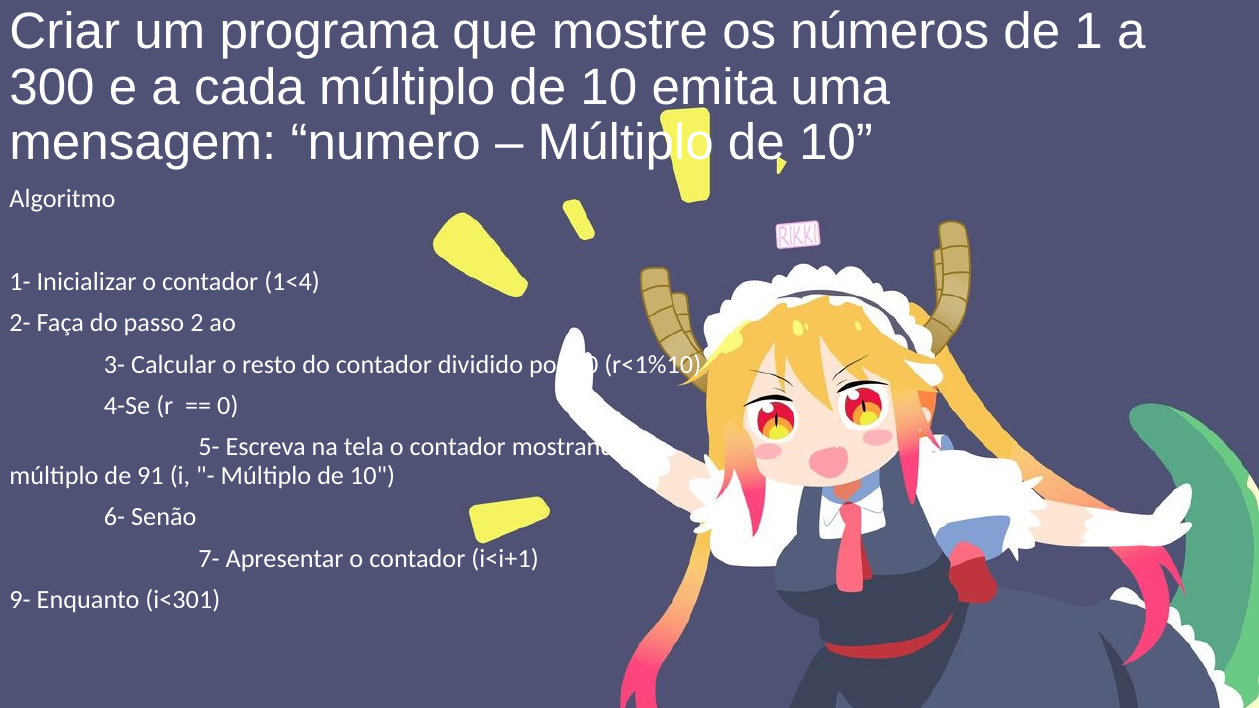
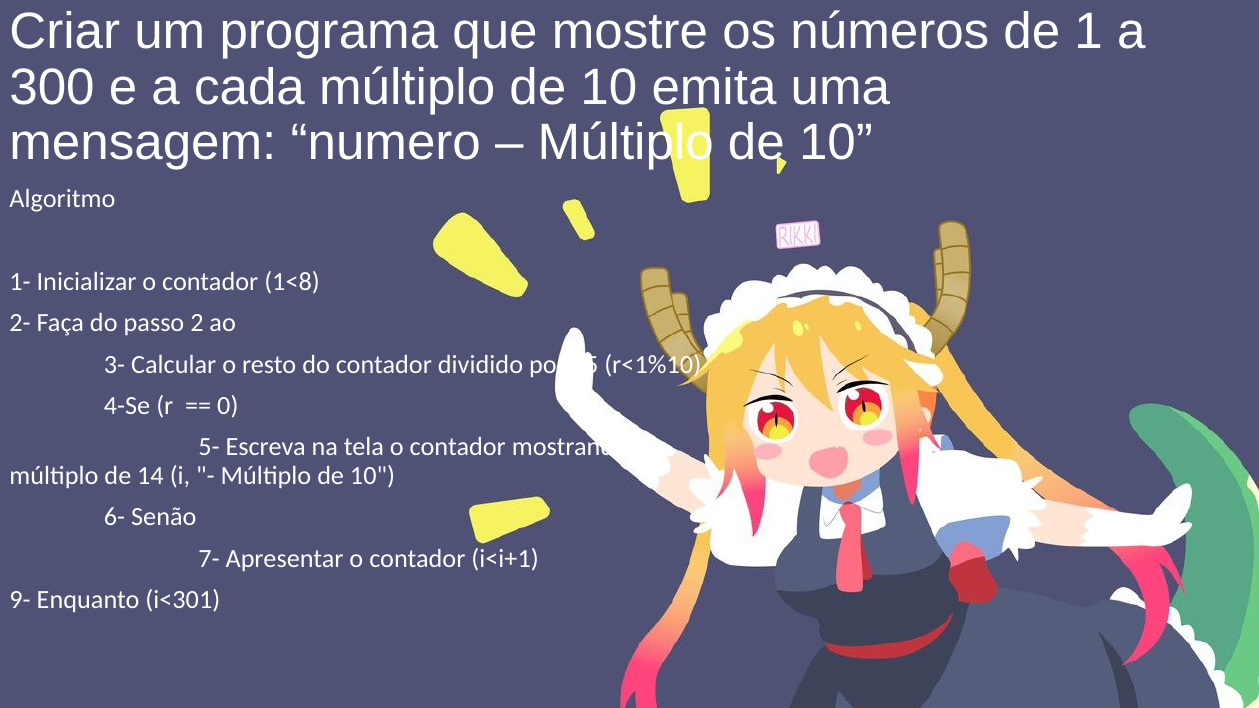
1<4: 1<4 -> 1<8 (292, 281)
70: 70 -> 15 (585, 364)
91: 91 -> 14 (150, 476)
